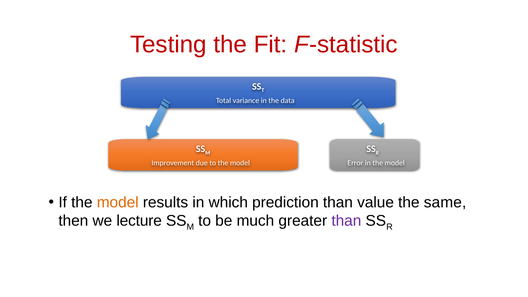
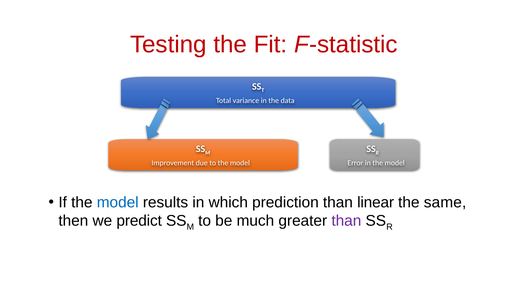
model colour: orange -> blue (118, 202)
value: value -> linear (376, 202)
lecture: lecture -> predict (139, 221)
